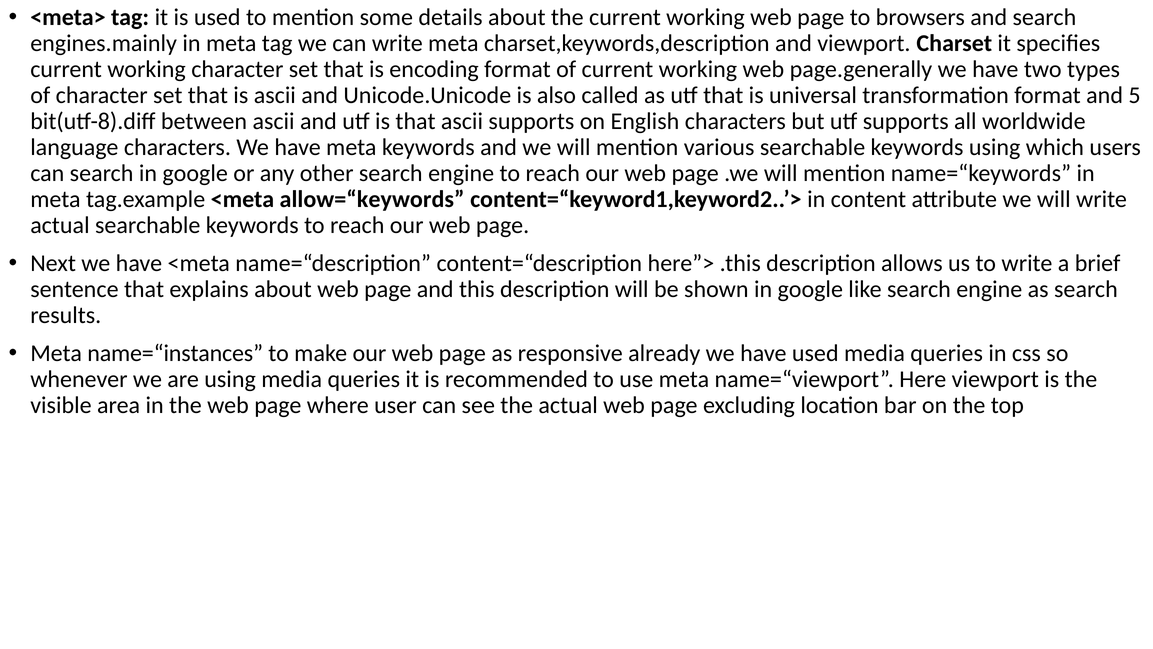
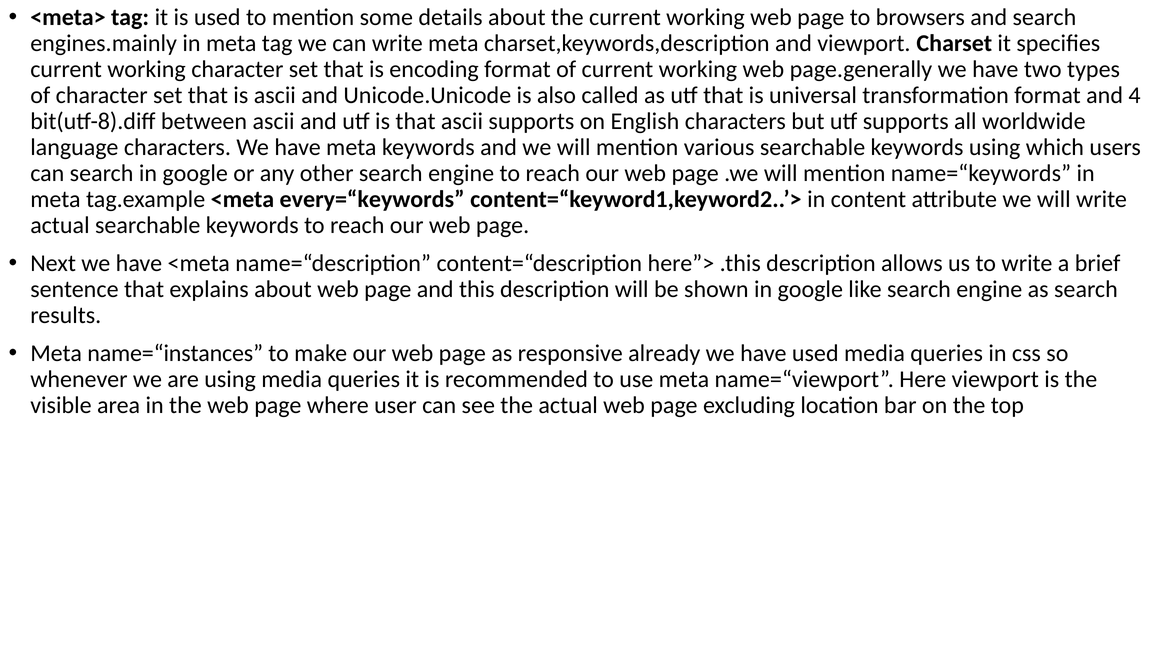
5: 5 -> 4 (1134, 95)
allow=“keywords: allow=“keywords -> every=“keywords (372, 199)
